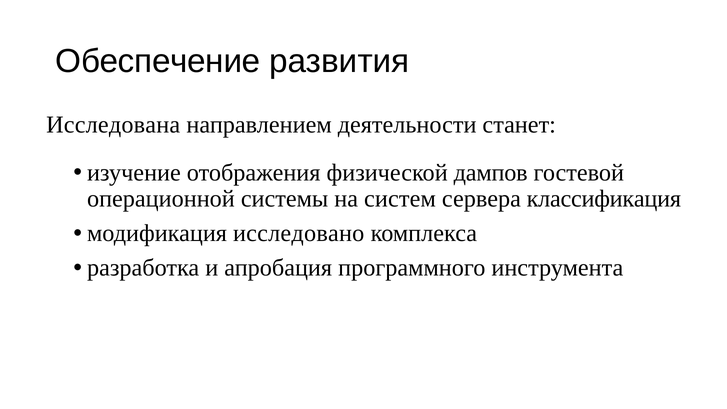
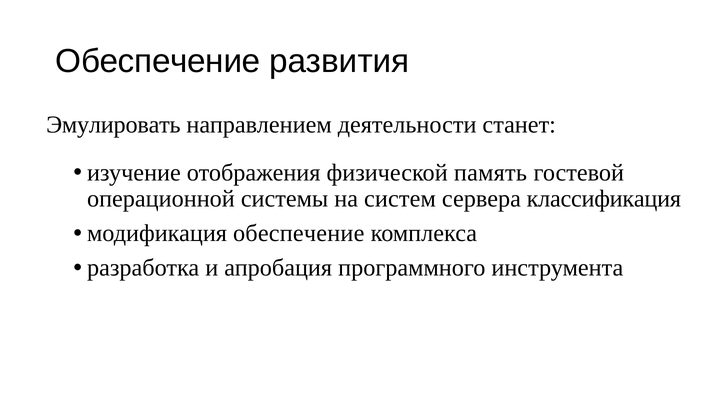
Исследована: Исследована -> Эмулировать (113, 125)
дампов: дампов -> память (490, 173)
модификация исследовано: исследовано -> обеспечение (299, 233)
